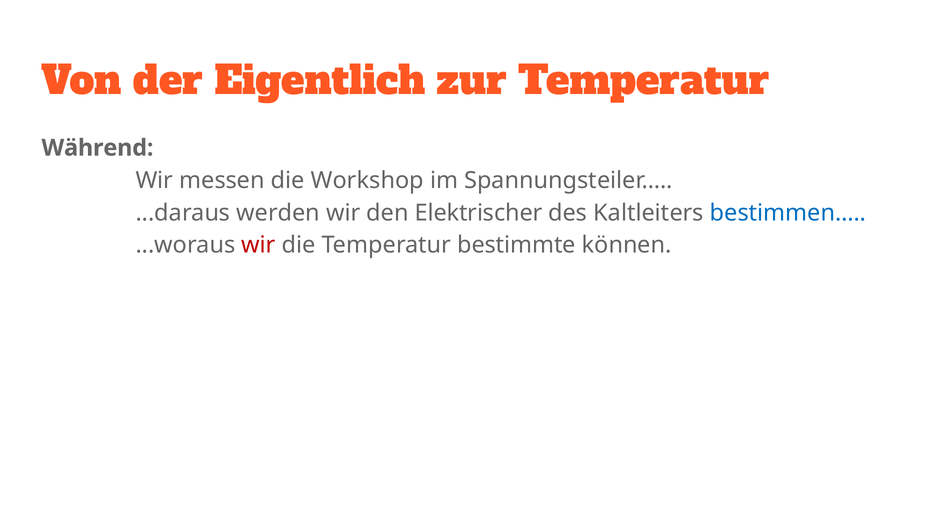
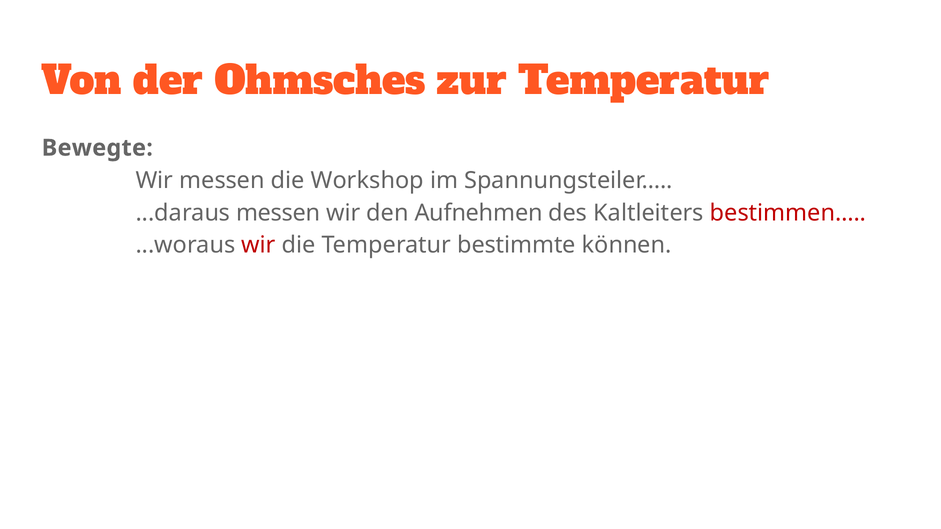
Eigentlich: Eigentlich -> Ohmsches (320, 81)
Während: Während -> Bewegte (97, 148)
...daraus werden: werden -> messen (278, 213)
Elektrischer: Elektrischer -> Aufnehmen (479, 213)
bestimmen… colour: blue -> red (788, 213)
